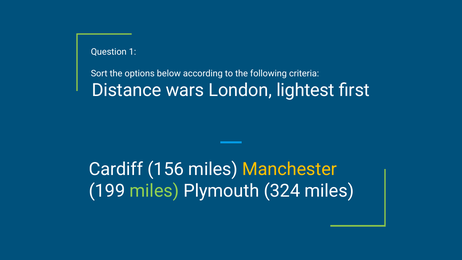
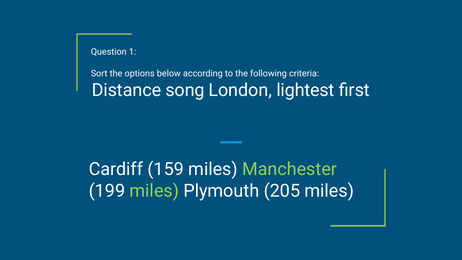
wars: wars -> song (185, 90)
156: 156 -> 159 (166, 169)
Manchester colour: yellow -> light green (290, 169)
324: 324 -> 205 (282, 191)
